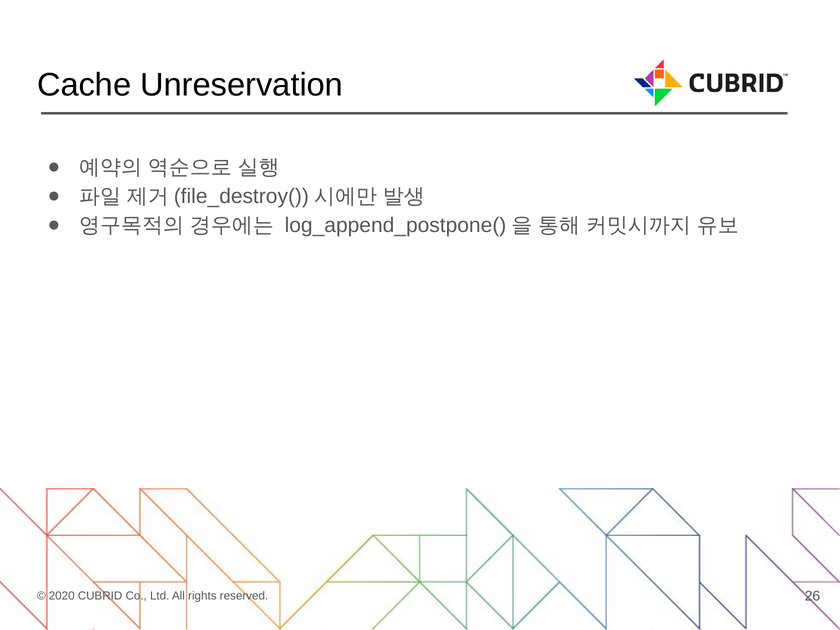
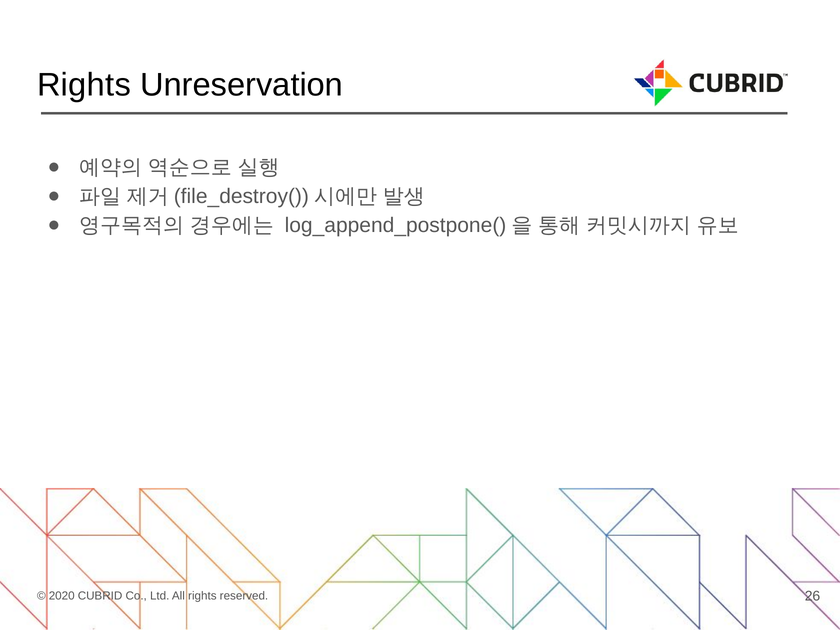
Cache: Cache -> Rights (84, 85)
